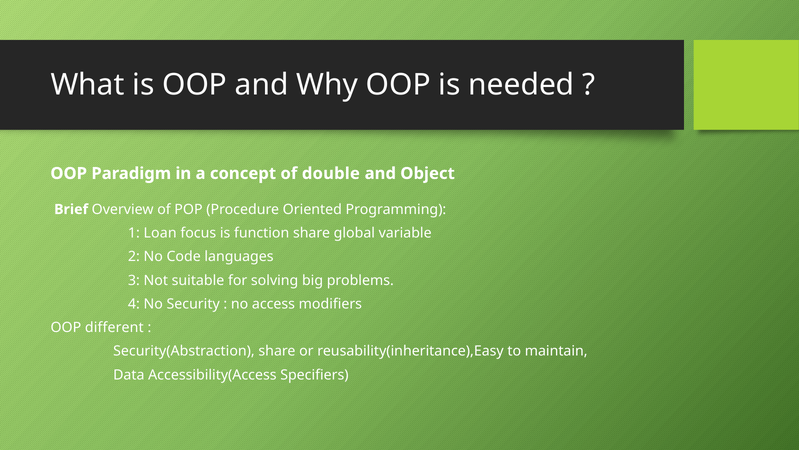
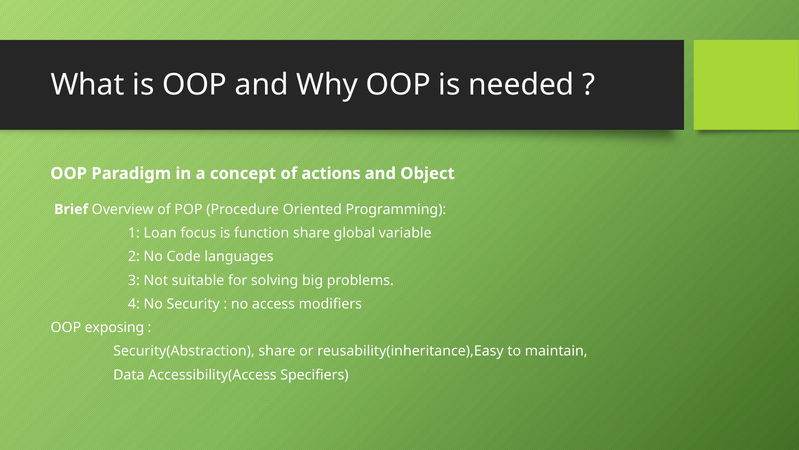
double: double -> actions (331, 173)
different: different -> exposing (114, 327)
